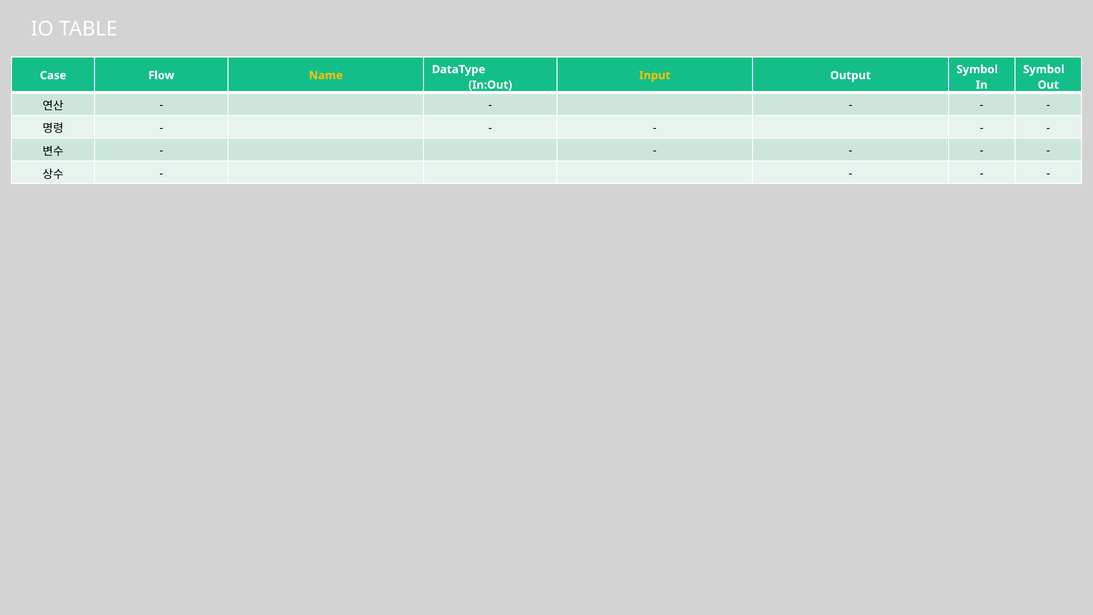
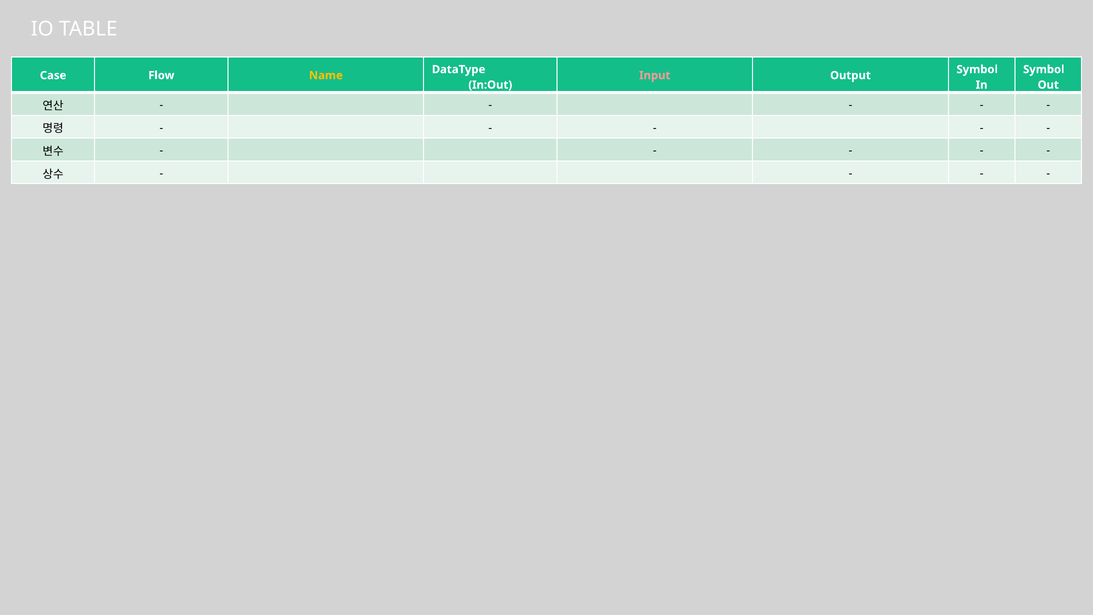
Input colour: yellow -> pink (655, 75)
